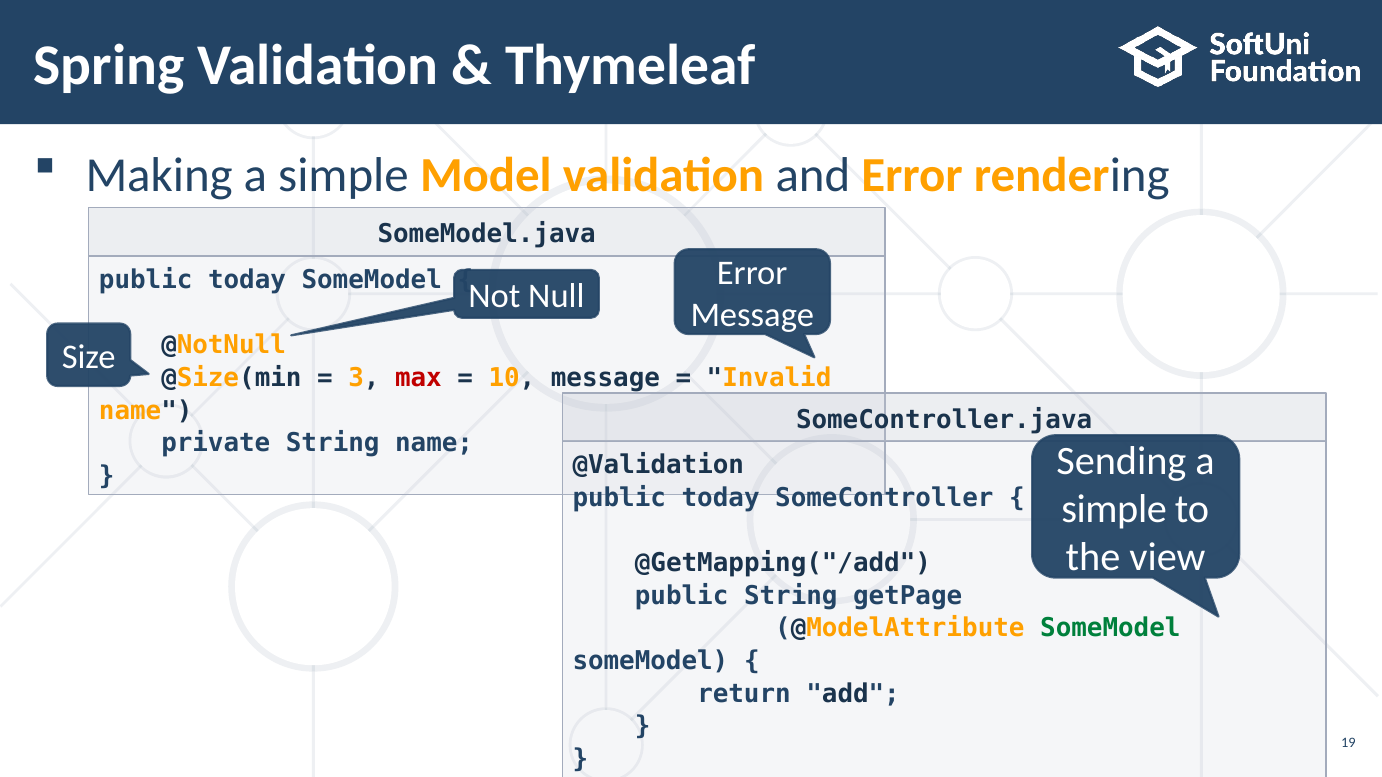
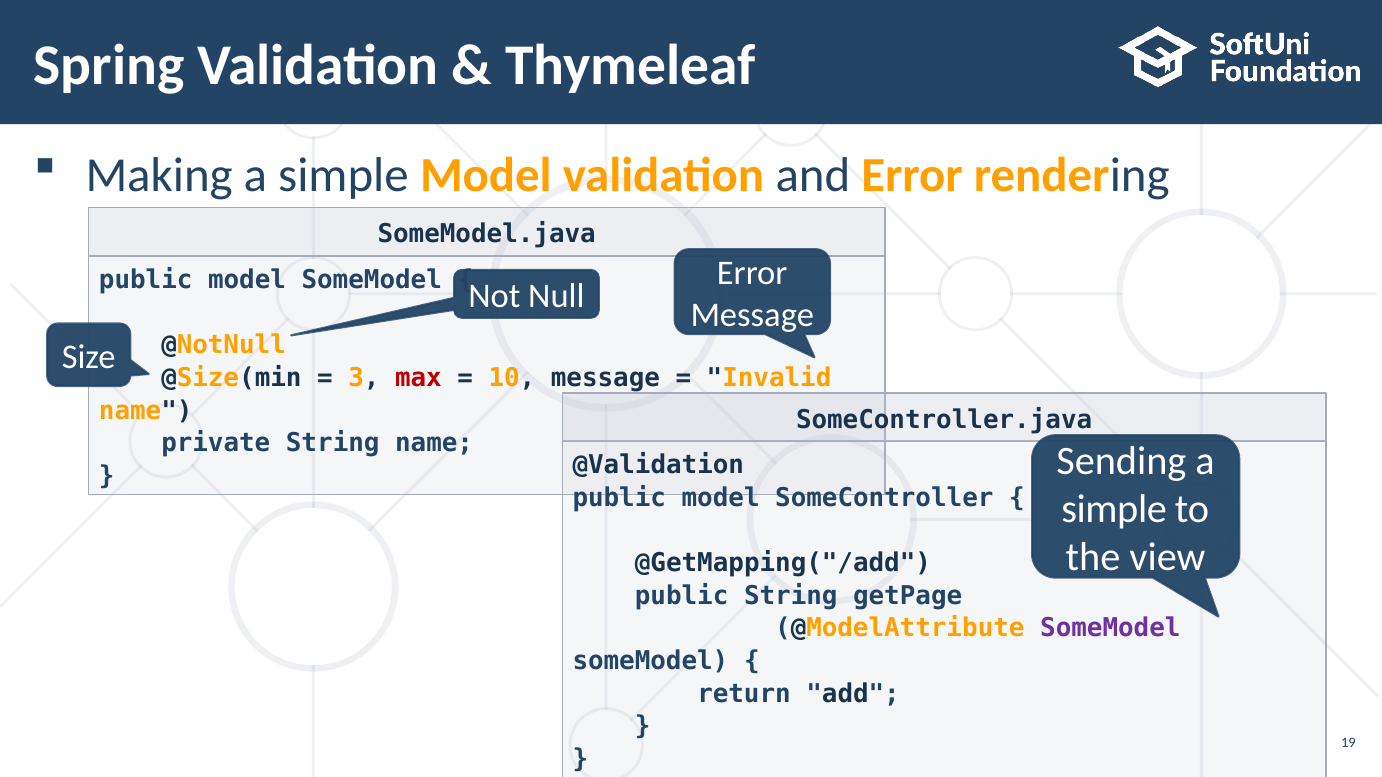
today: today -> model (247, 280)
today: today -> model (721, 498)
SomeModel colour: green -> purple (1110, 629)
